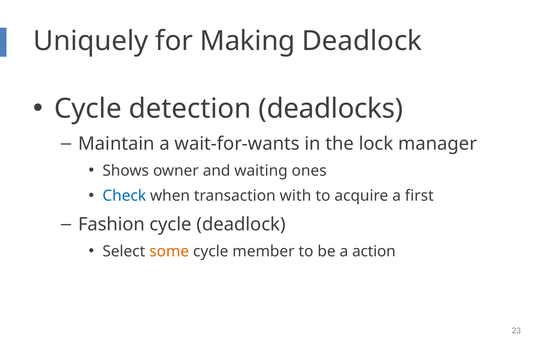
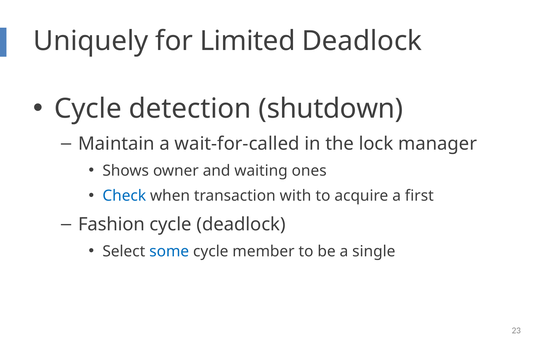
Making: Making -> Limited (248, 41)
deadlocks: deadlocks -> shutdown (331, 109)
wait-for-wants: wait-for-wants -> wait-for-called (237, 144)
some colour: orange -> blue (169, 252)
action: action -> single (374, 252)
